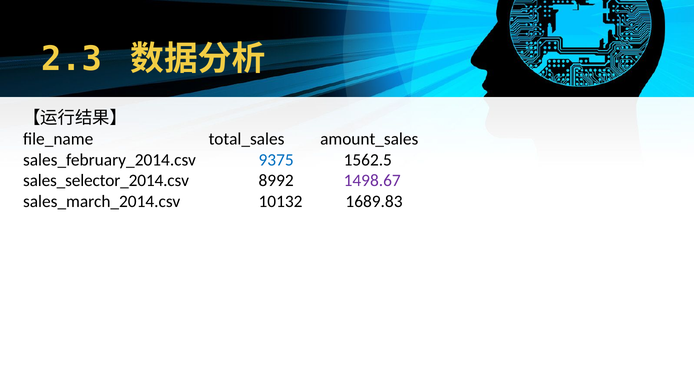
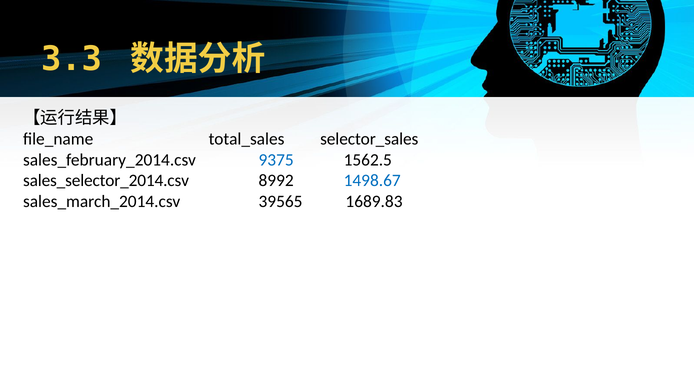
2.3: 2.3 -> 3.3 (71, 59)
amount_sales: amount_sales -> selector_sales (369, 139)
1498.67 colour: purple -> blue (372, 180)
10132: 10132 -> 39565 (281, 201)
